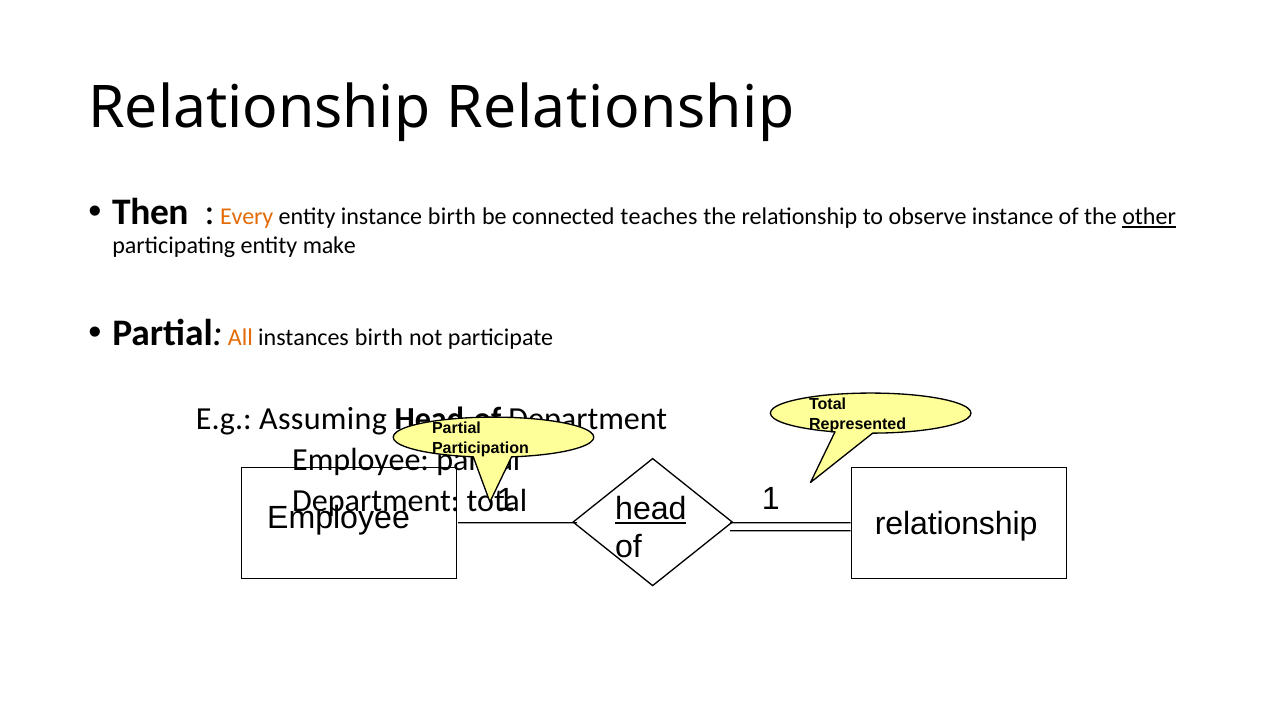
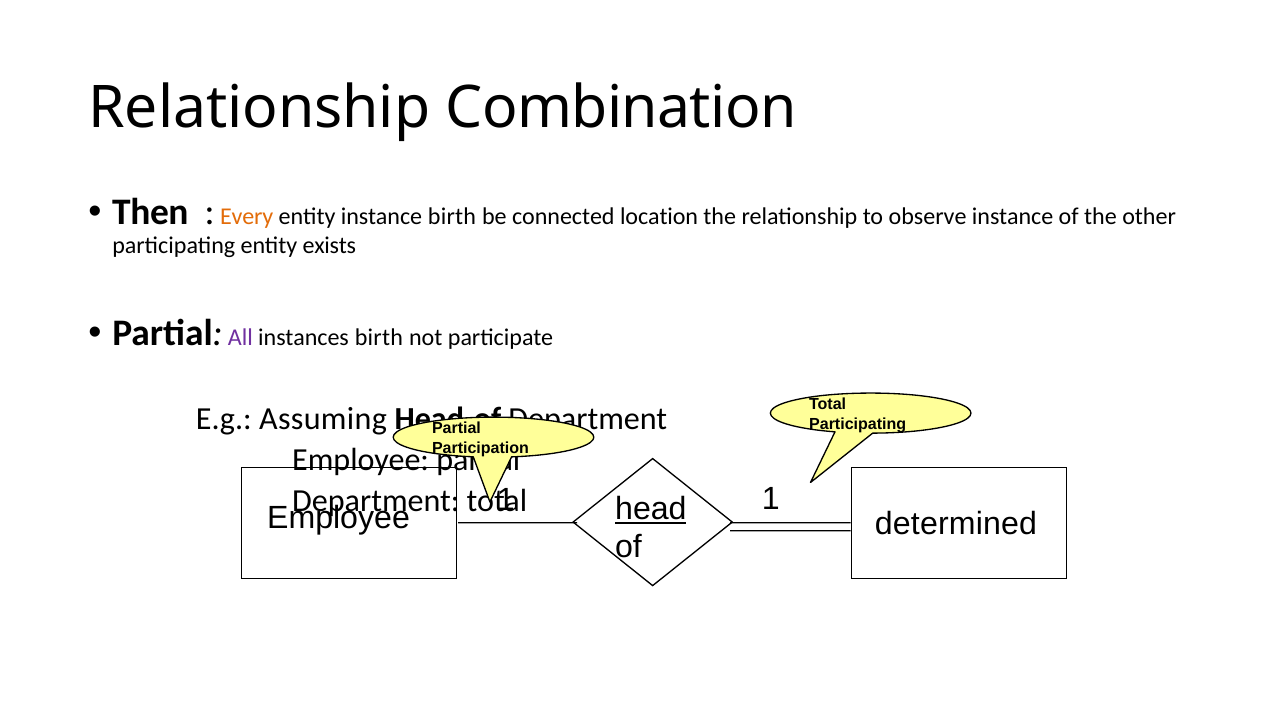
Relationship Relationship: Relationship -> Combination (621, 108)
teaches: teaches -> location (659, 217)
other underline: present -> none (1149, 217)
make: make -> exists (329, 246)
All colour: orange -> purple (240, 338)
Represented: Represented -> Participating (858, 424)
relationship: relationship -> determined (956, 524)
